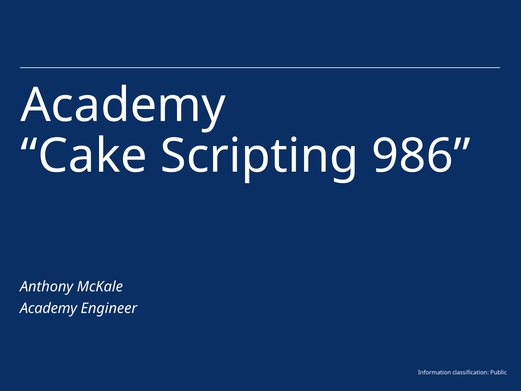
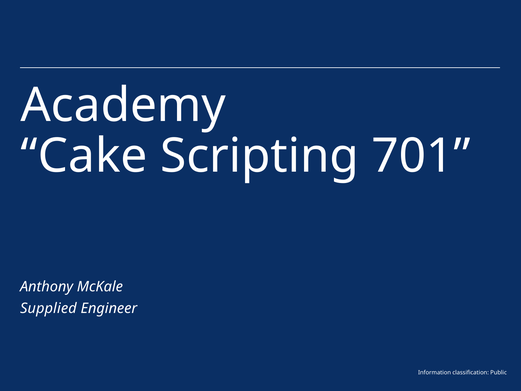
986: 986 -> 701 (421, 156)
Academy: Academy -> Supplied (48, 308)
